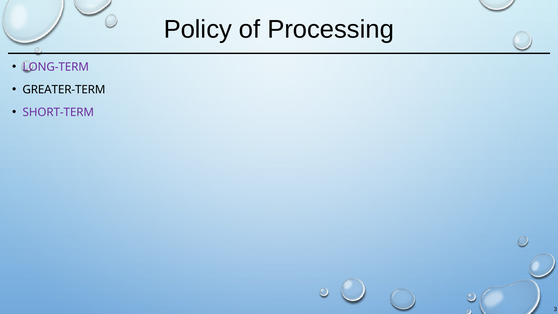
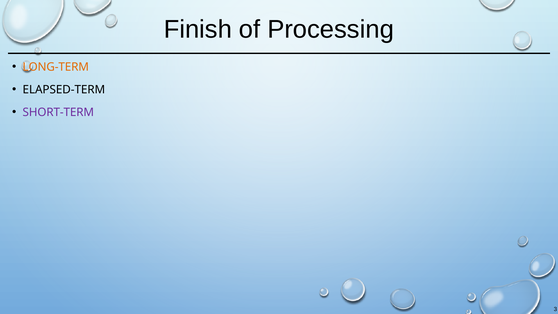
Policy: Policy -> Finish (198, 29)
LONG-TERM colour: purple -> orange (56, 67)
GREATER-TERM: GREATER-TERM -> ELAPSED-TERM (64, 90)
